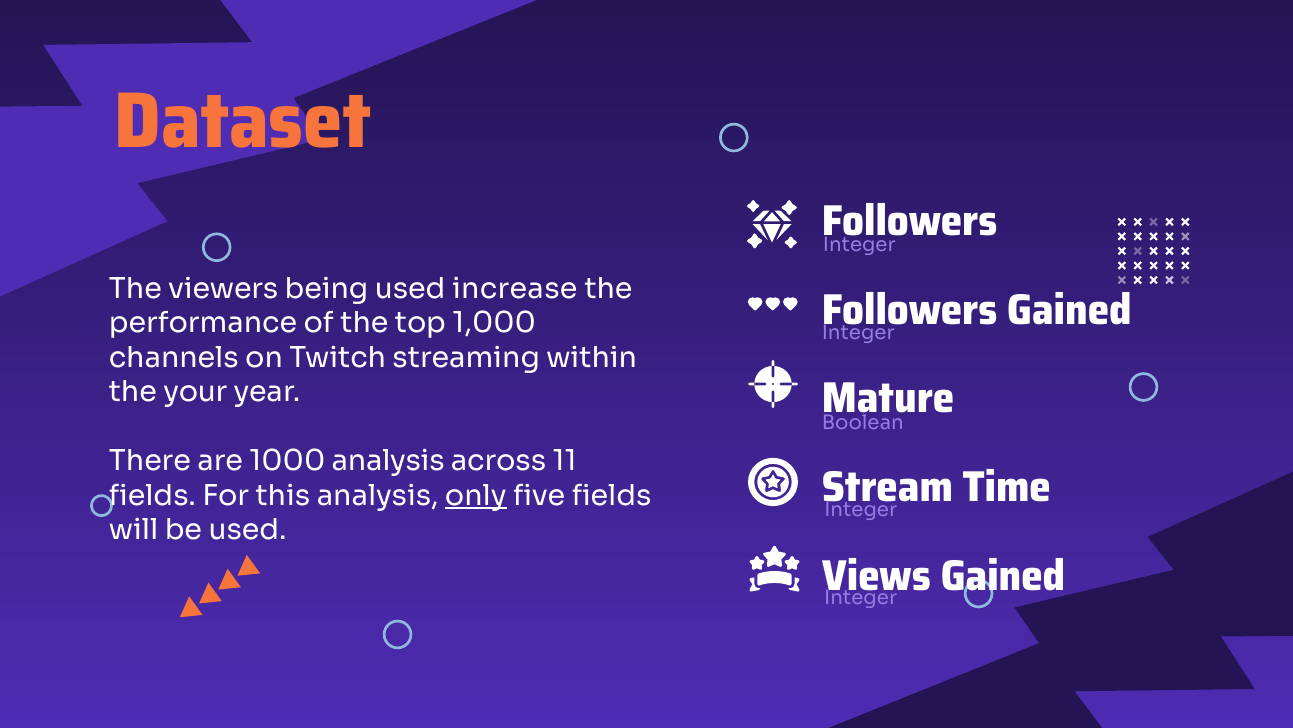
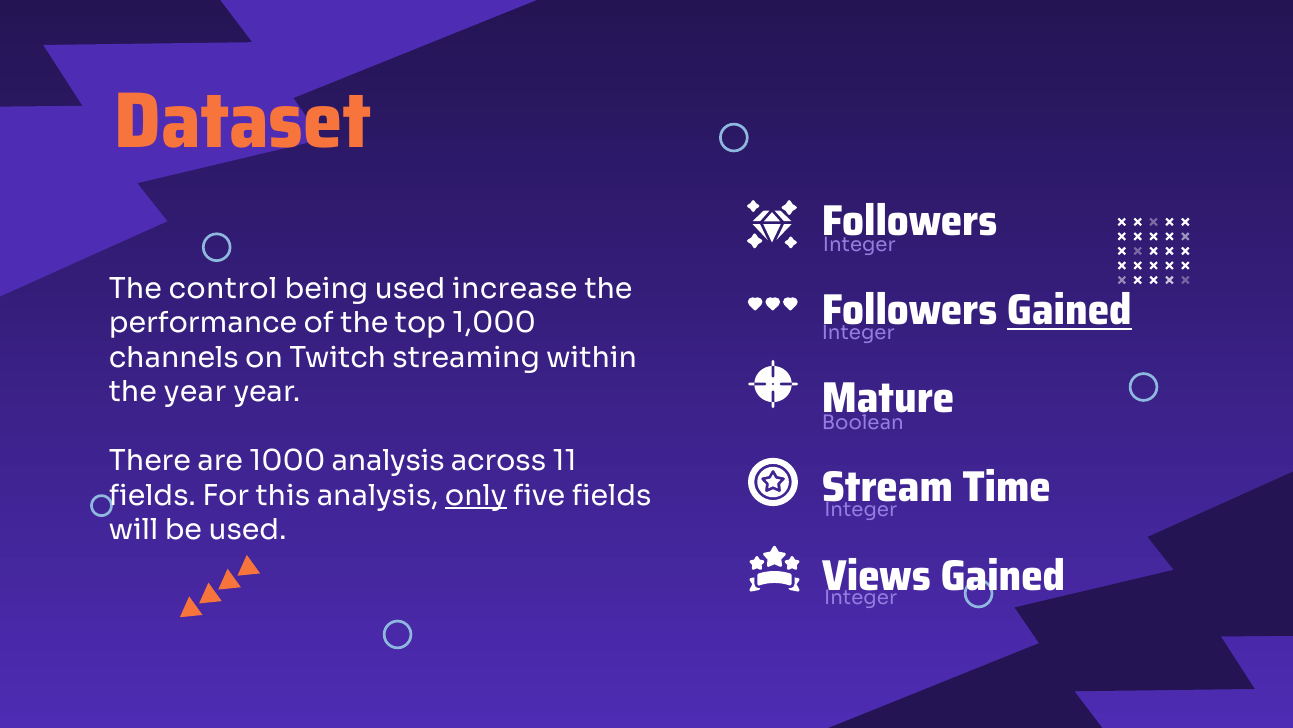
viewers: viewers -> control (223, 289)
Gained underline: none -> present (1069, 310)
the your: your -> year (195, 392)
